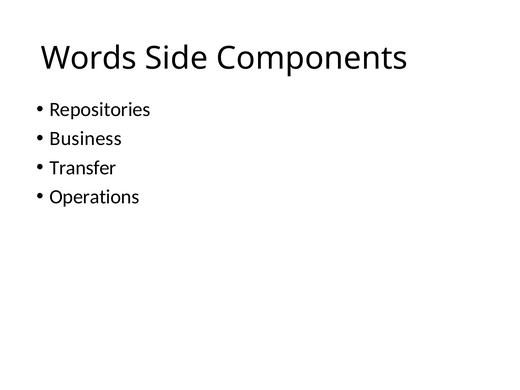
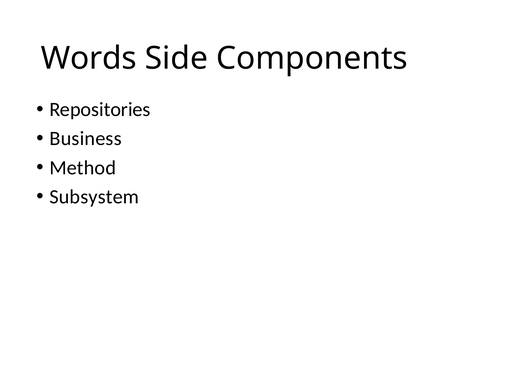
Transfer: Transfer -> Method (83, 168)
Operations: Operations -> Subsystem (94, 197)
